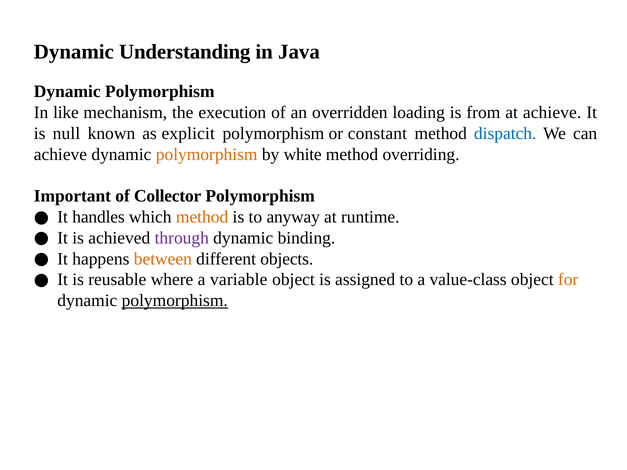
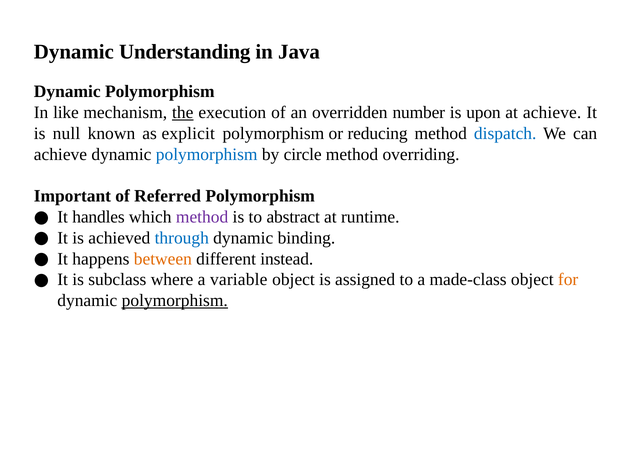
the underline: none -> present (183, 113)
loading: loading -> number (419, 113)
from: from -> upon (483, 113)
constant: constant -> reducing (378, 134)
polymorphism colour: orange -> blue (207, 154)
white: white -> circle (303, 154)
Collector: Collector -> Referred (168, 196)
method colour: orange -> purple (202, 217)
anyway: anyway -> abstract (293, 217)
through colour: purple -> blue (182, 238)
objects: objects -> instead (287, 259)
reusable: reusable -> subclass (117, 280)
value-class: value-class -> made-class (468, 280)
